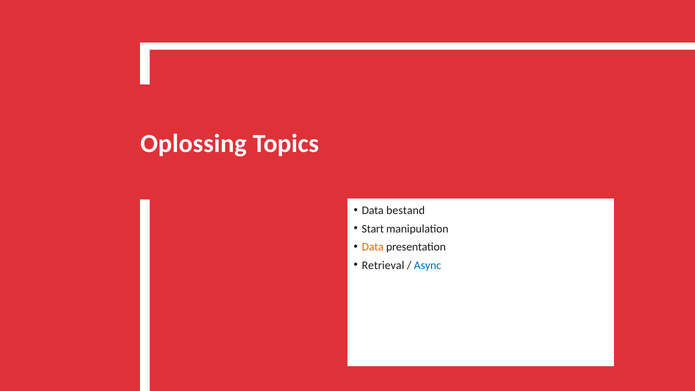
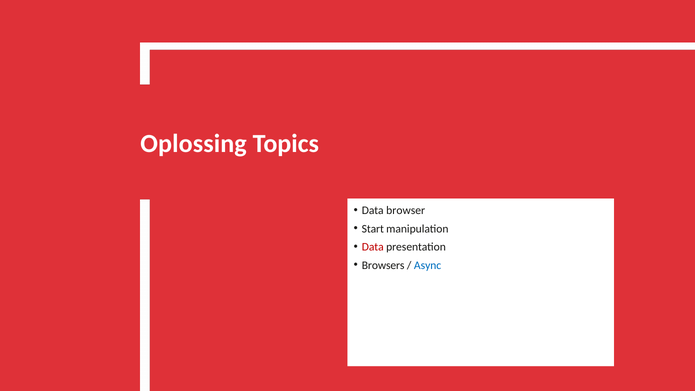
bestand: bestand -> browser (406, 210)
Data colour: orange -> red (373, 247)
Retrieval: Retrieval -> Browsers (383, 265)
